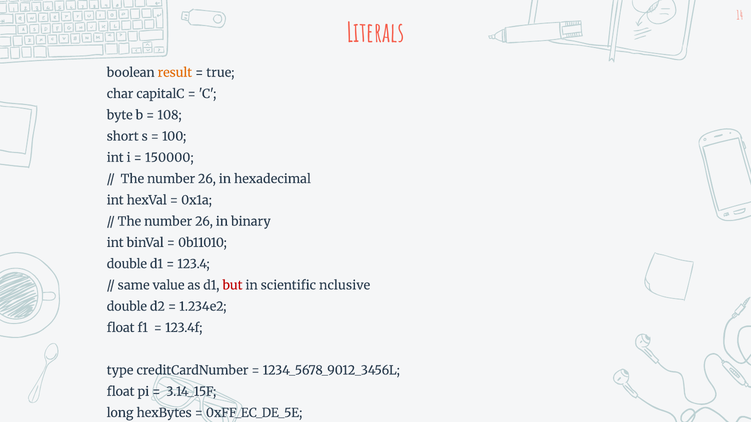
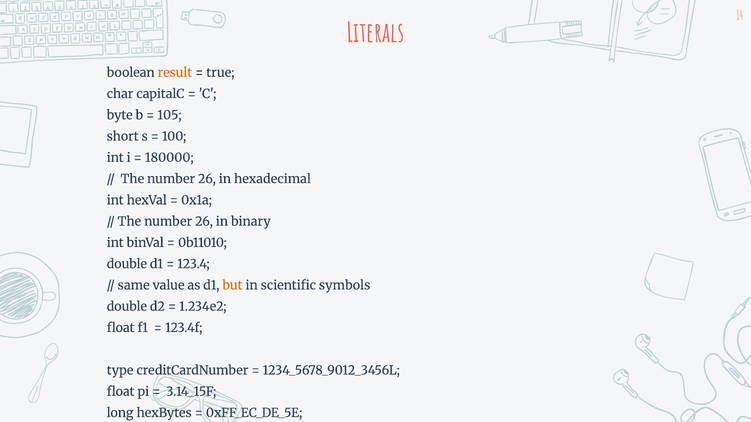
108: 108 -> 105 (170, 115)
150000: 150000 -> 180000 (169, 158)
but colour: red -> orange (233, 286)
nclusive: nclusive -> symbols (345, 286)
